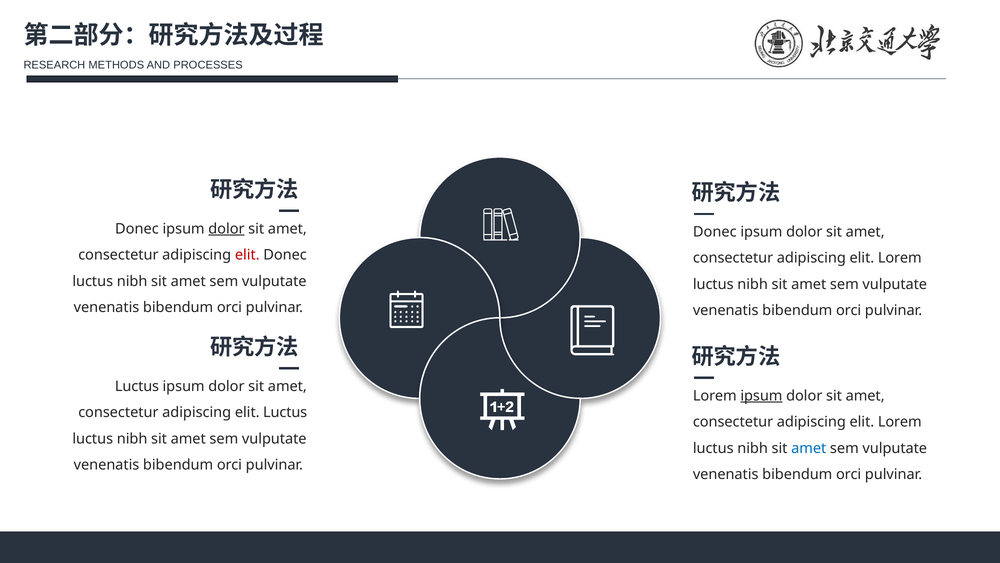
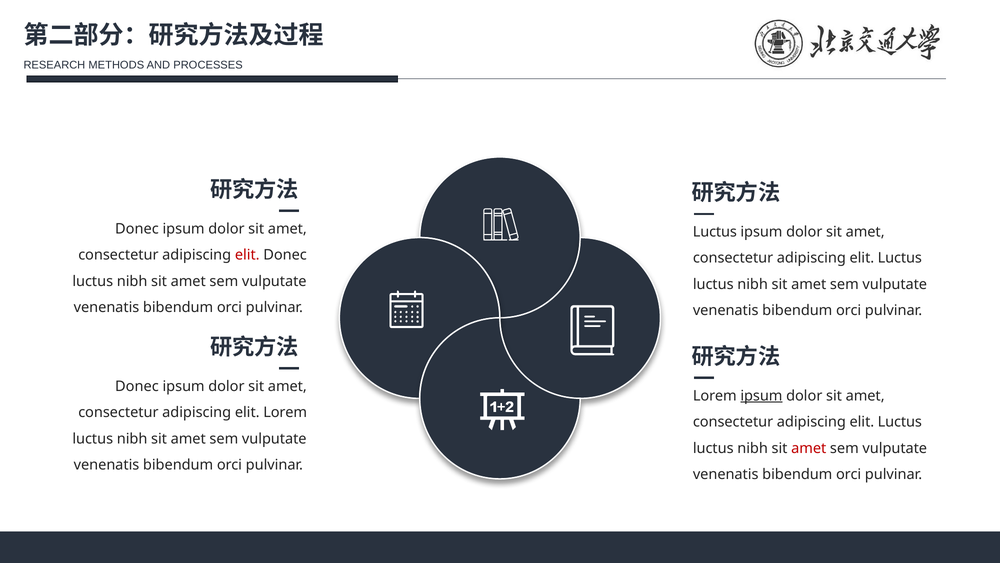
dolor underline: present -> none (226, 229)
Donec: Donec -> Luctus (715, 232)
Lorem: Lorem -> Luctus (900, 258)
Luctus: Luctus -> Donec (137, 386)
elit Luctus: Luctus -> Lorem (285, 412)
Lorem: Lorem -> Luctus (900, 422)
amet colour: blue -> red (809, 448)
